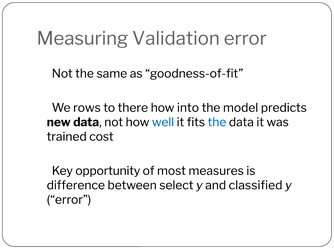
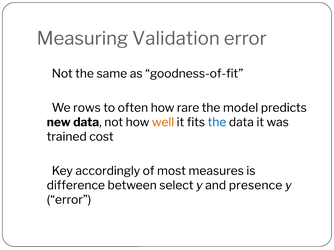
there: there -> often (133, 108)
into: into -> rare (188, 108)
well colour: blue -> orange (163, 122)
opportunity: opportunity -> accordingly (108, 171)
classified: classified -> presence (256, 186)
